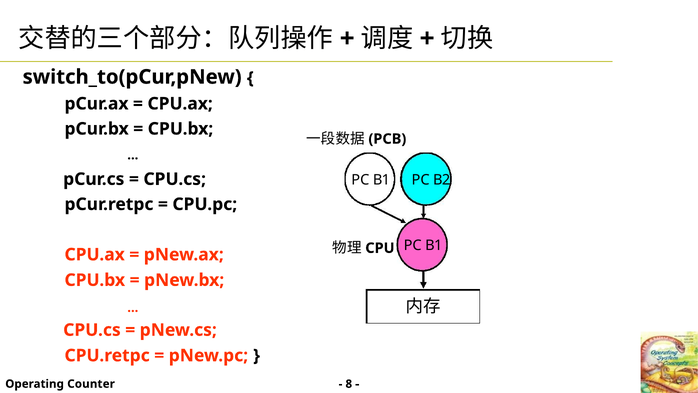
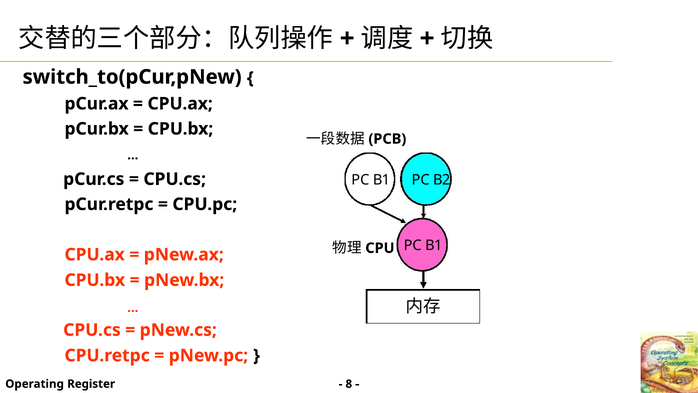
Counter: Counter -> Register (91, 384)
